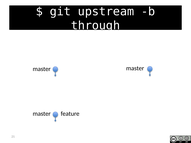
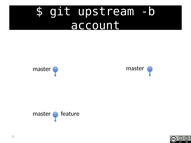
through: through -> account (95, 25)
